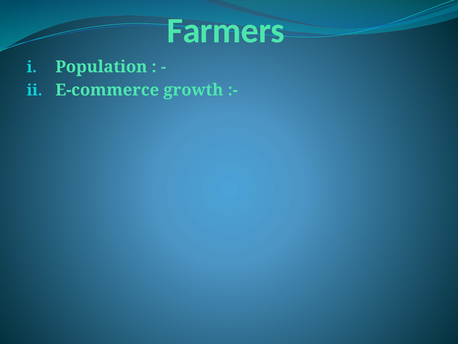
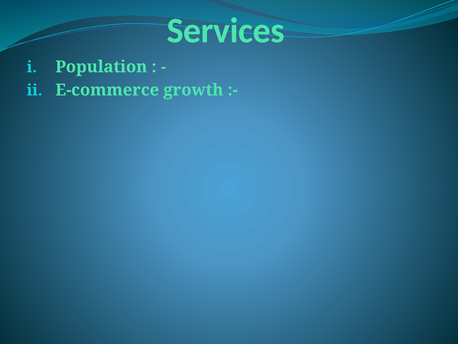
Farmers: Farmers -> Services (226, 31)
